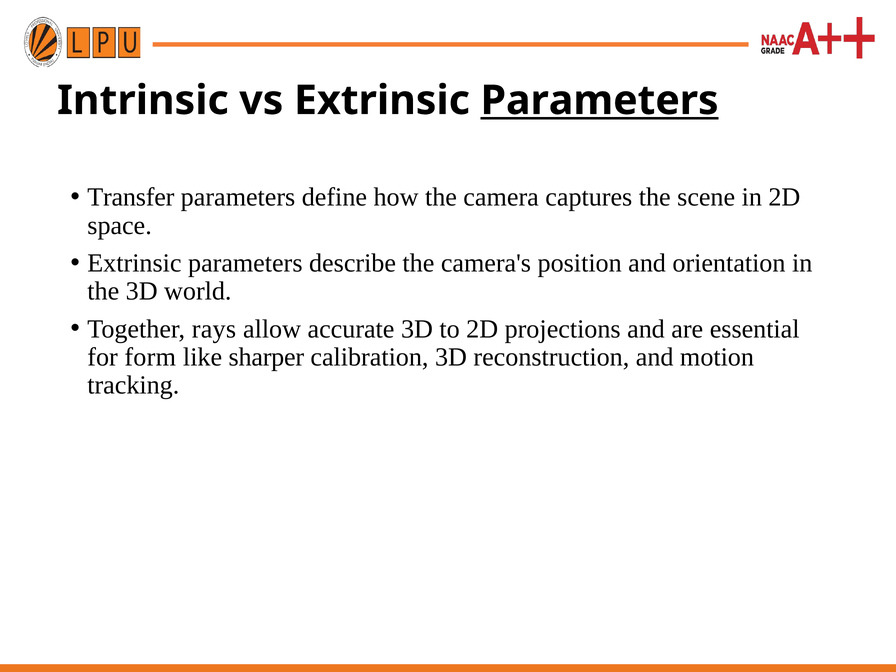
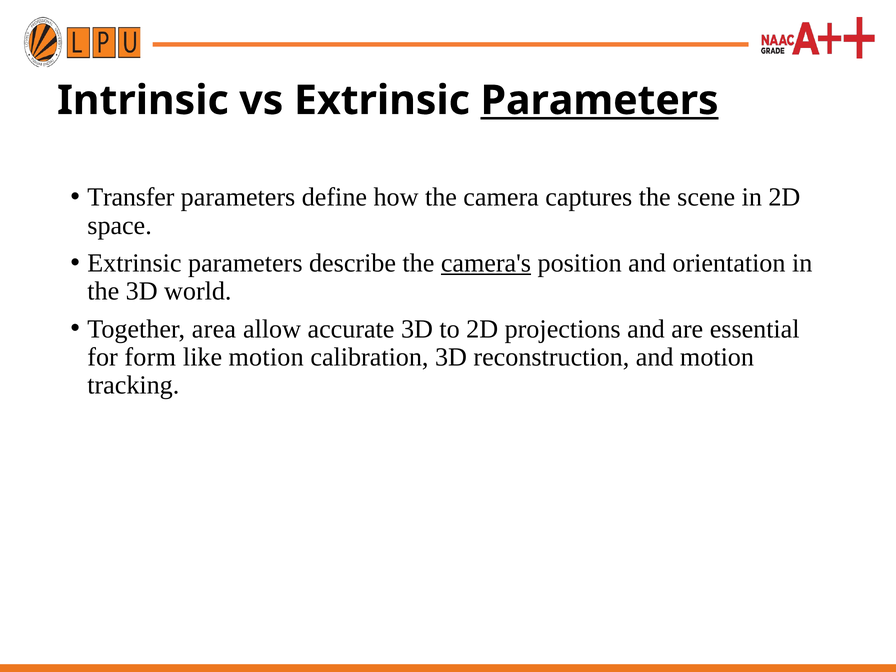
camera's underline: none -> present (486, 263)
rays: rays -> area (214, 329)
like sharper: sharper -> motion (266, 357)
